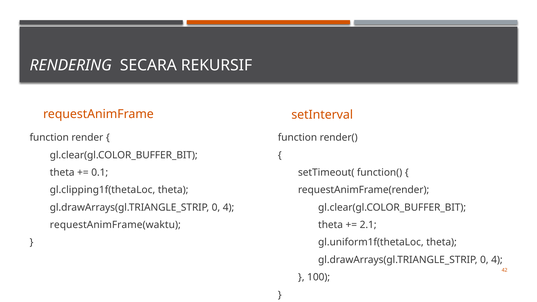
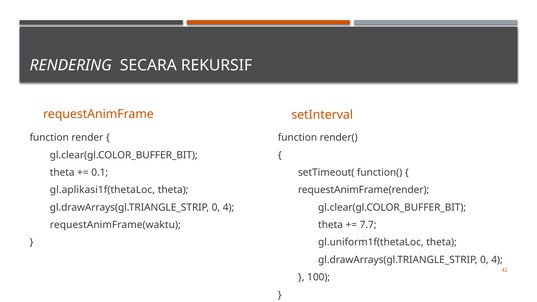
gl.clipping1f(thetaLoc: gl.clipping1f(thetaLoc -> gl.aplikasi1f(thetaLoc (102, 190)
2.1: 2.1 -> 7.7 (368, 225)
